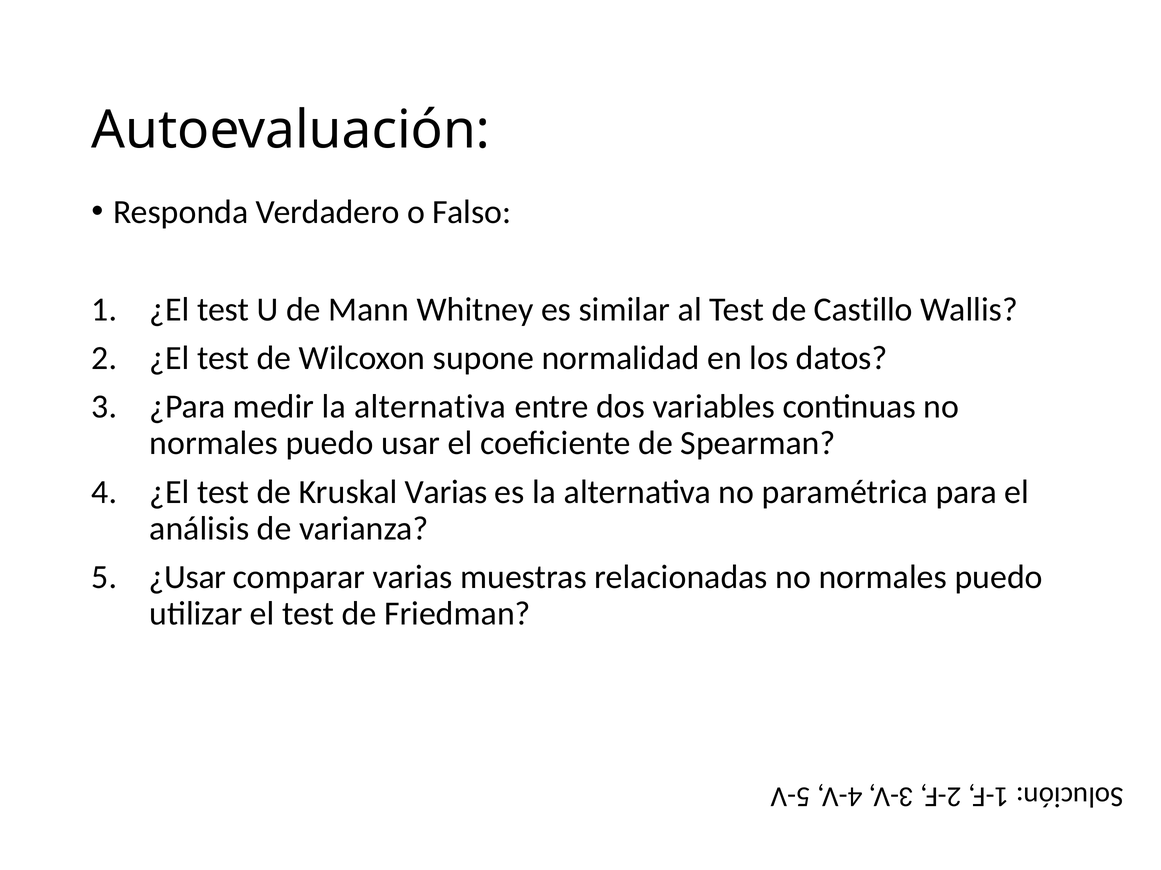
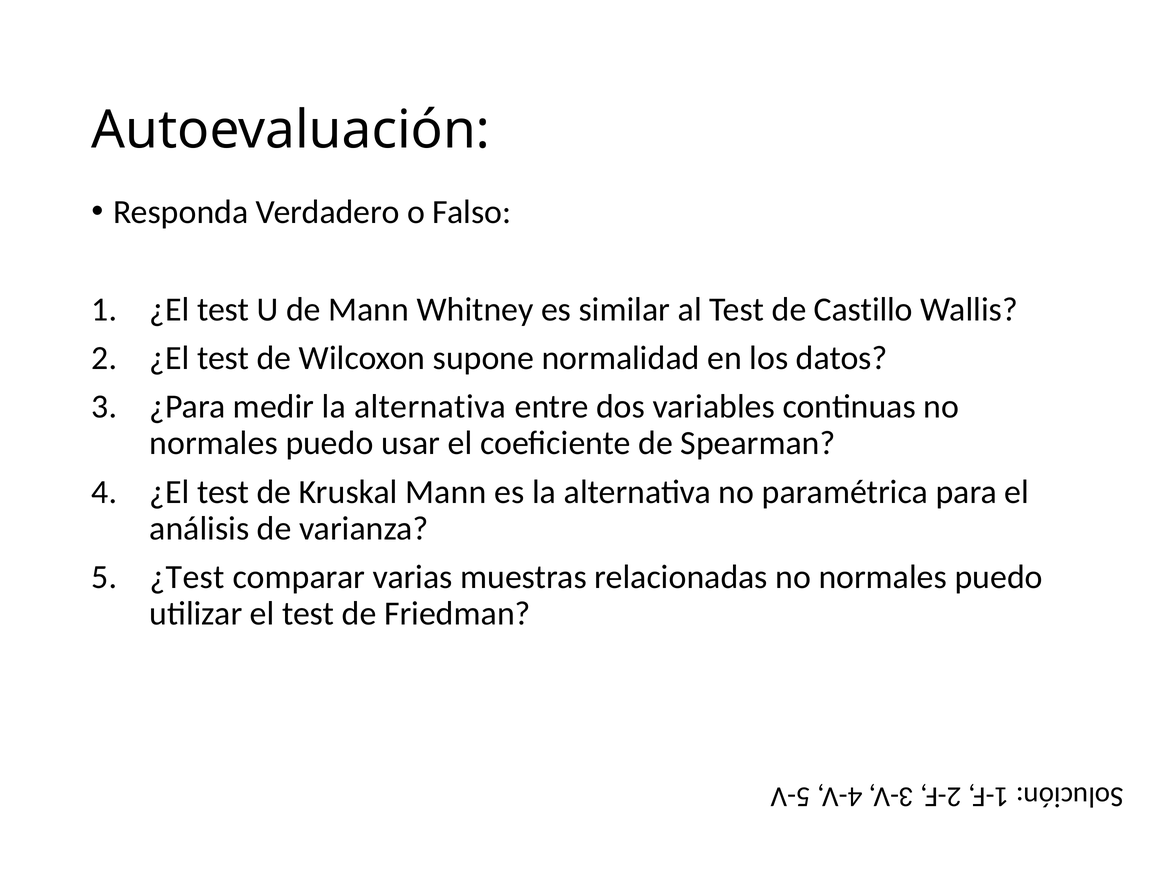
Kruskal Varias: Varias -> Mann (446, 492)
¿Usar: ¿Usar -> ¿Test (187, 578)
